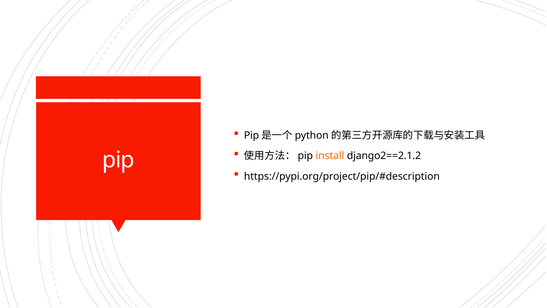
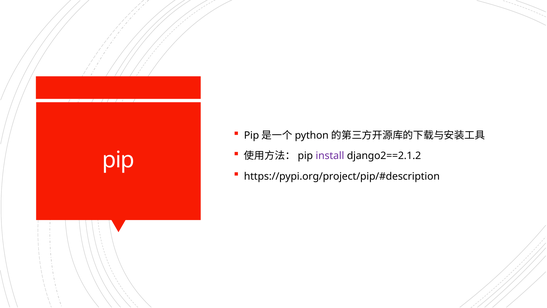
install colour: orange -> purple (330, 156)
